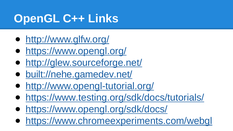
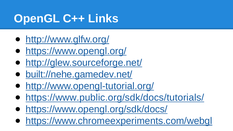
https://www.testing.org/sdk/docs/tutorials/: https://www.testing.org/sdk/docs/tutorials/ -> https://www.public.org/sdk/docs/tutorials/ (115, 98)
